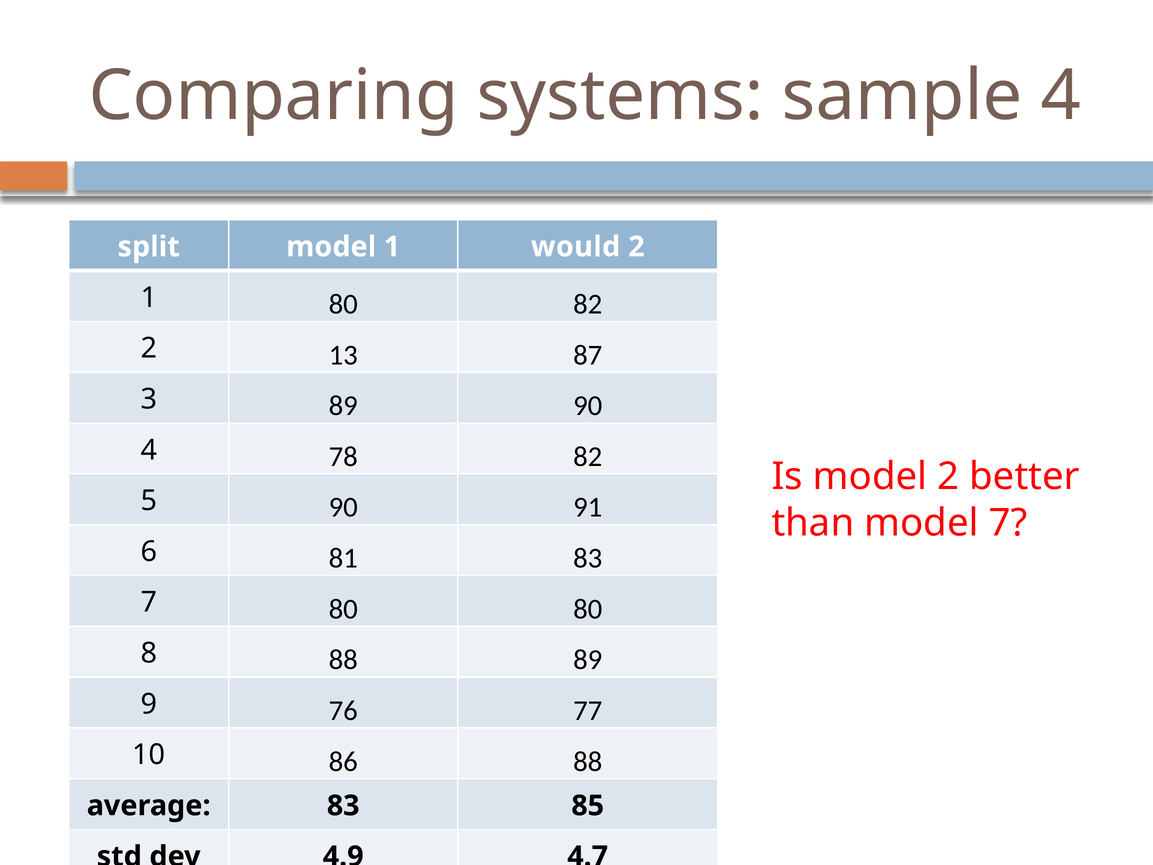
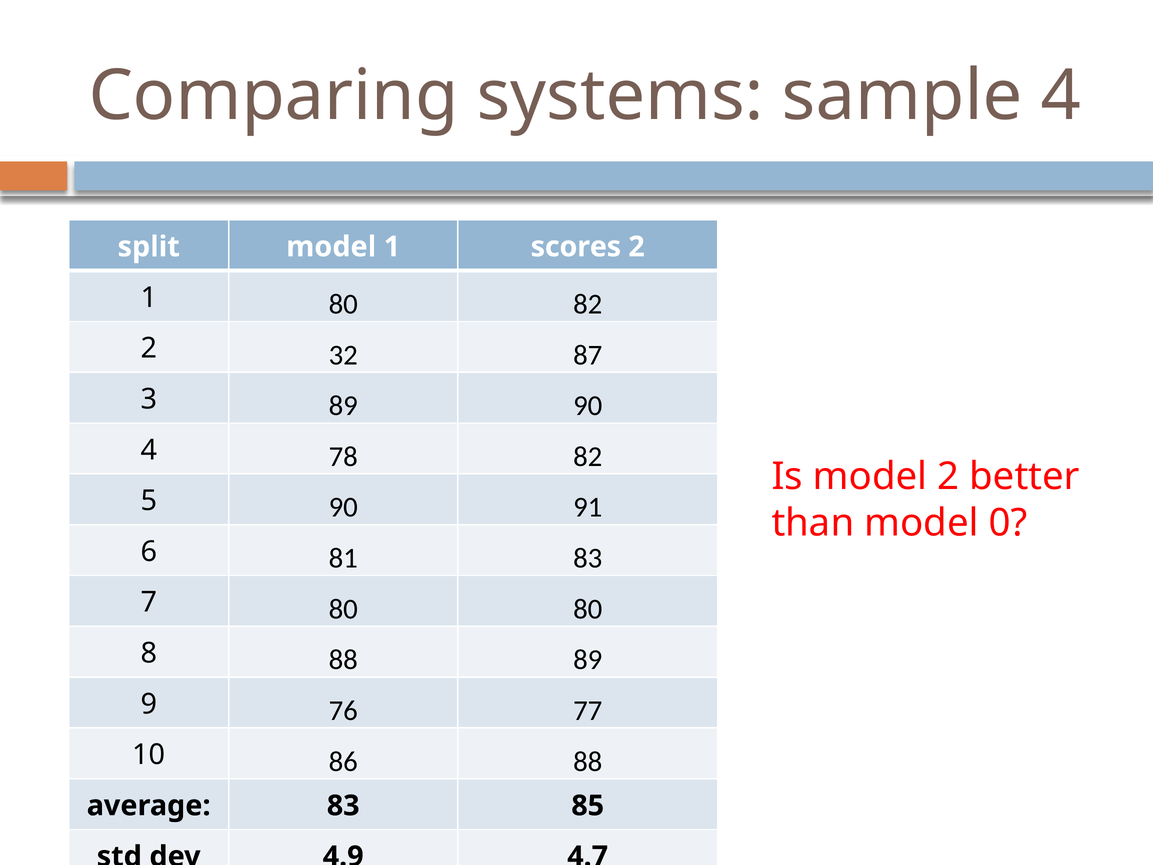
would: would -> scores (576, 247)
13: 13 -> 32 (343, 355)
model 7: 7 -> 0 (1008, 523)
